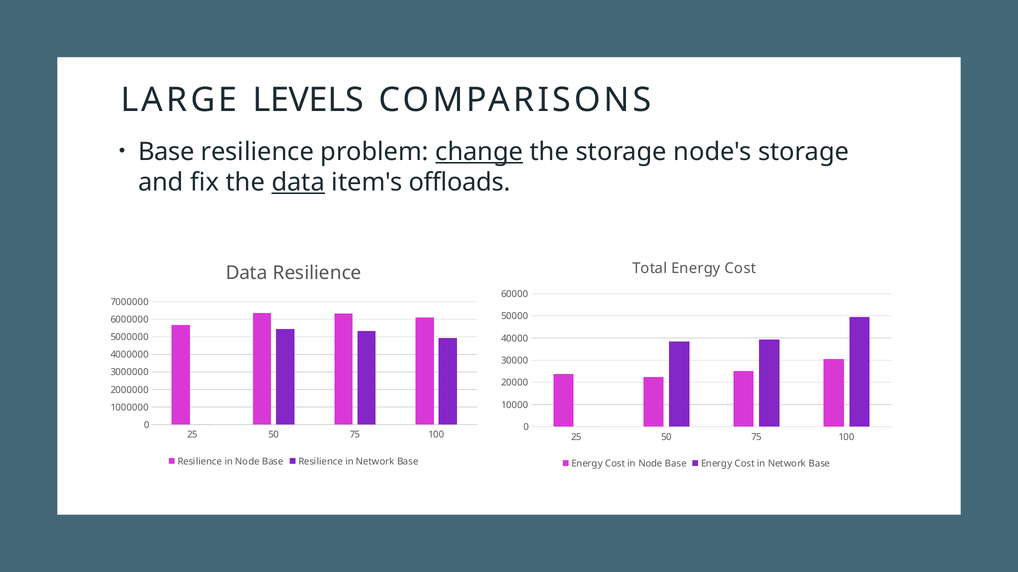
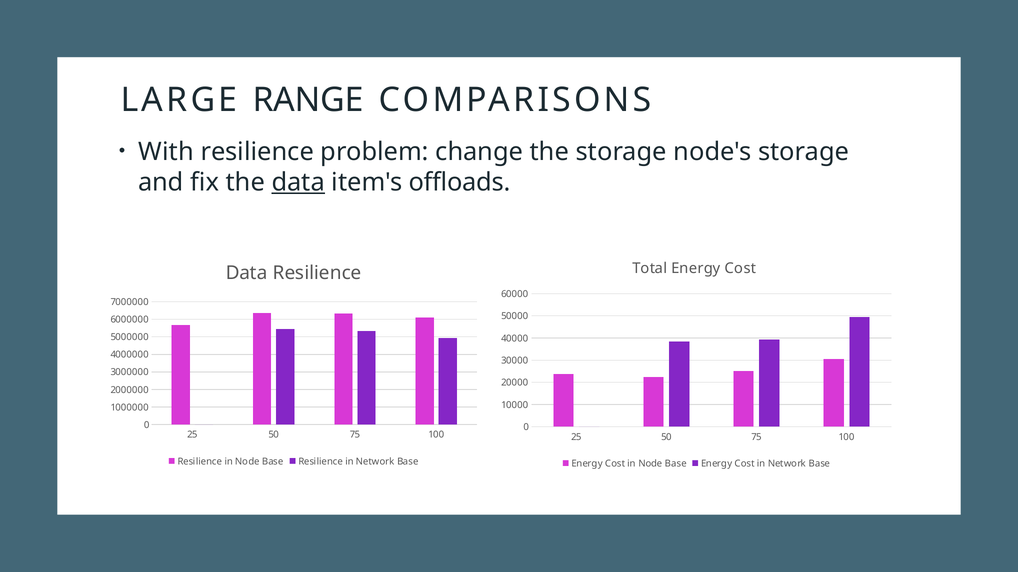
LEVELS: LEVELS -> RANGE (308, 100)
Base: Base -> With (166, 152)
change underline: present -> none (479, 152)
